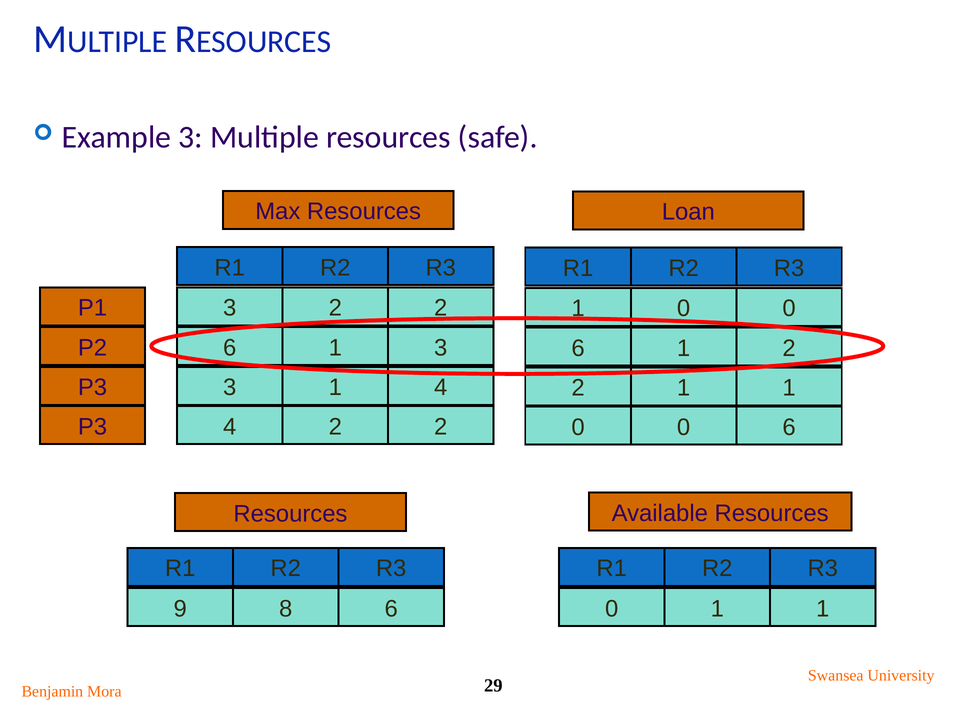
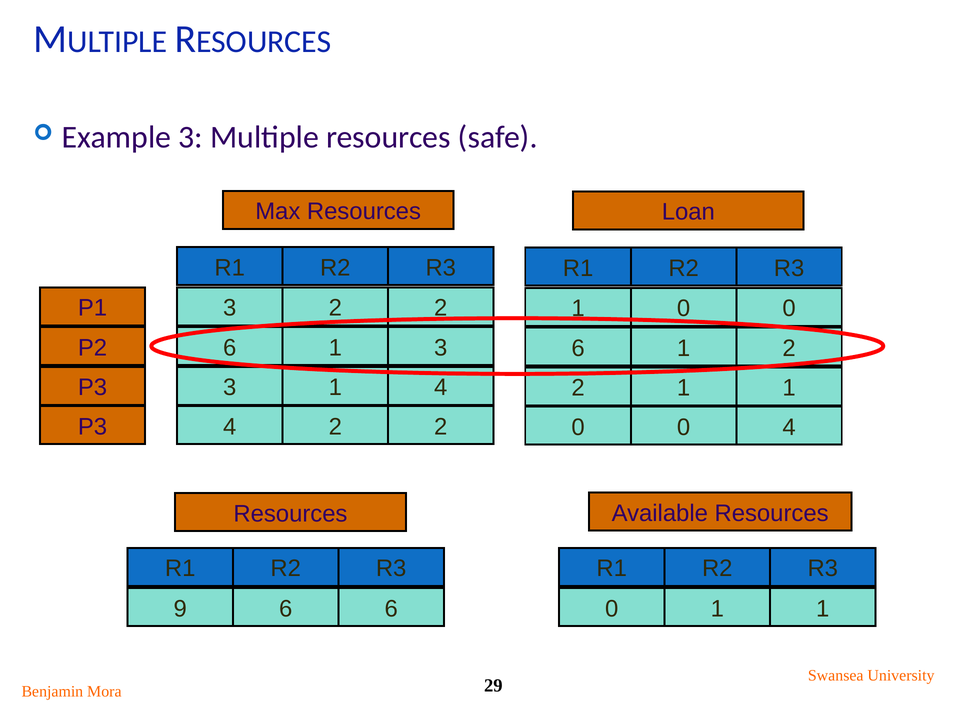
P3 0 0 6: 6 -> 4 (789, 428)
9 8: 8 -> 6 (286, 609)
